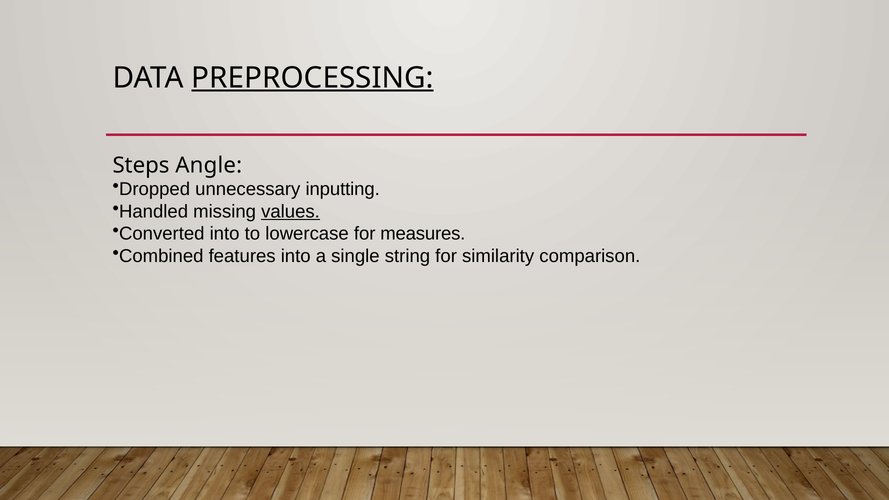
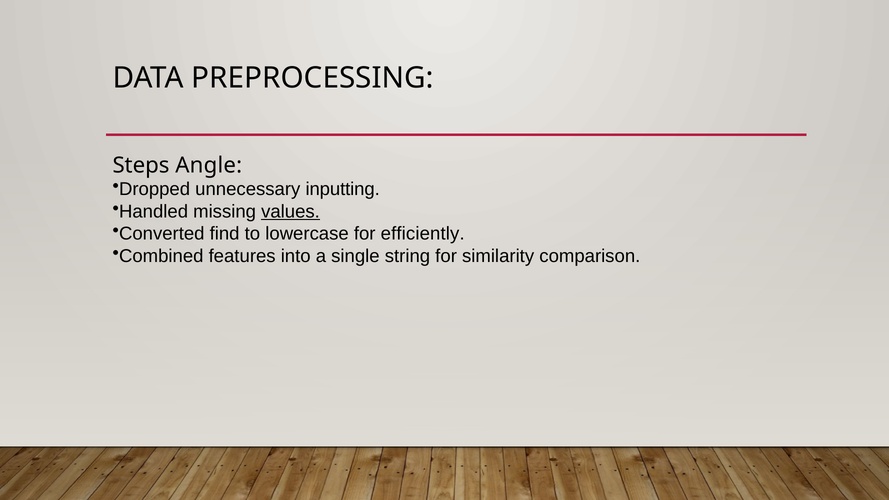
PREPROCESSING underline: present -> none (313, 78)
Converted into: into -> find (225, 234)
measures: measures -> efficiently (423, 234)
